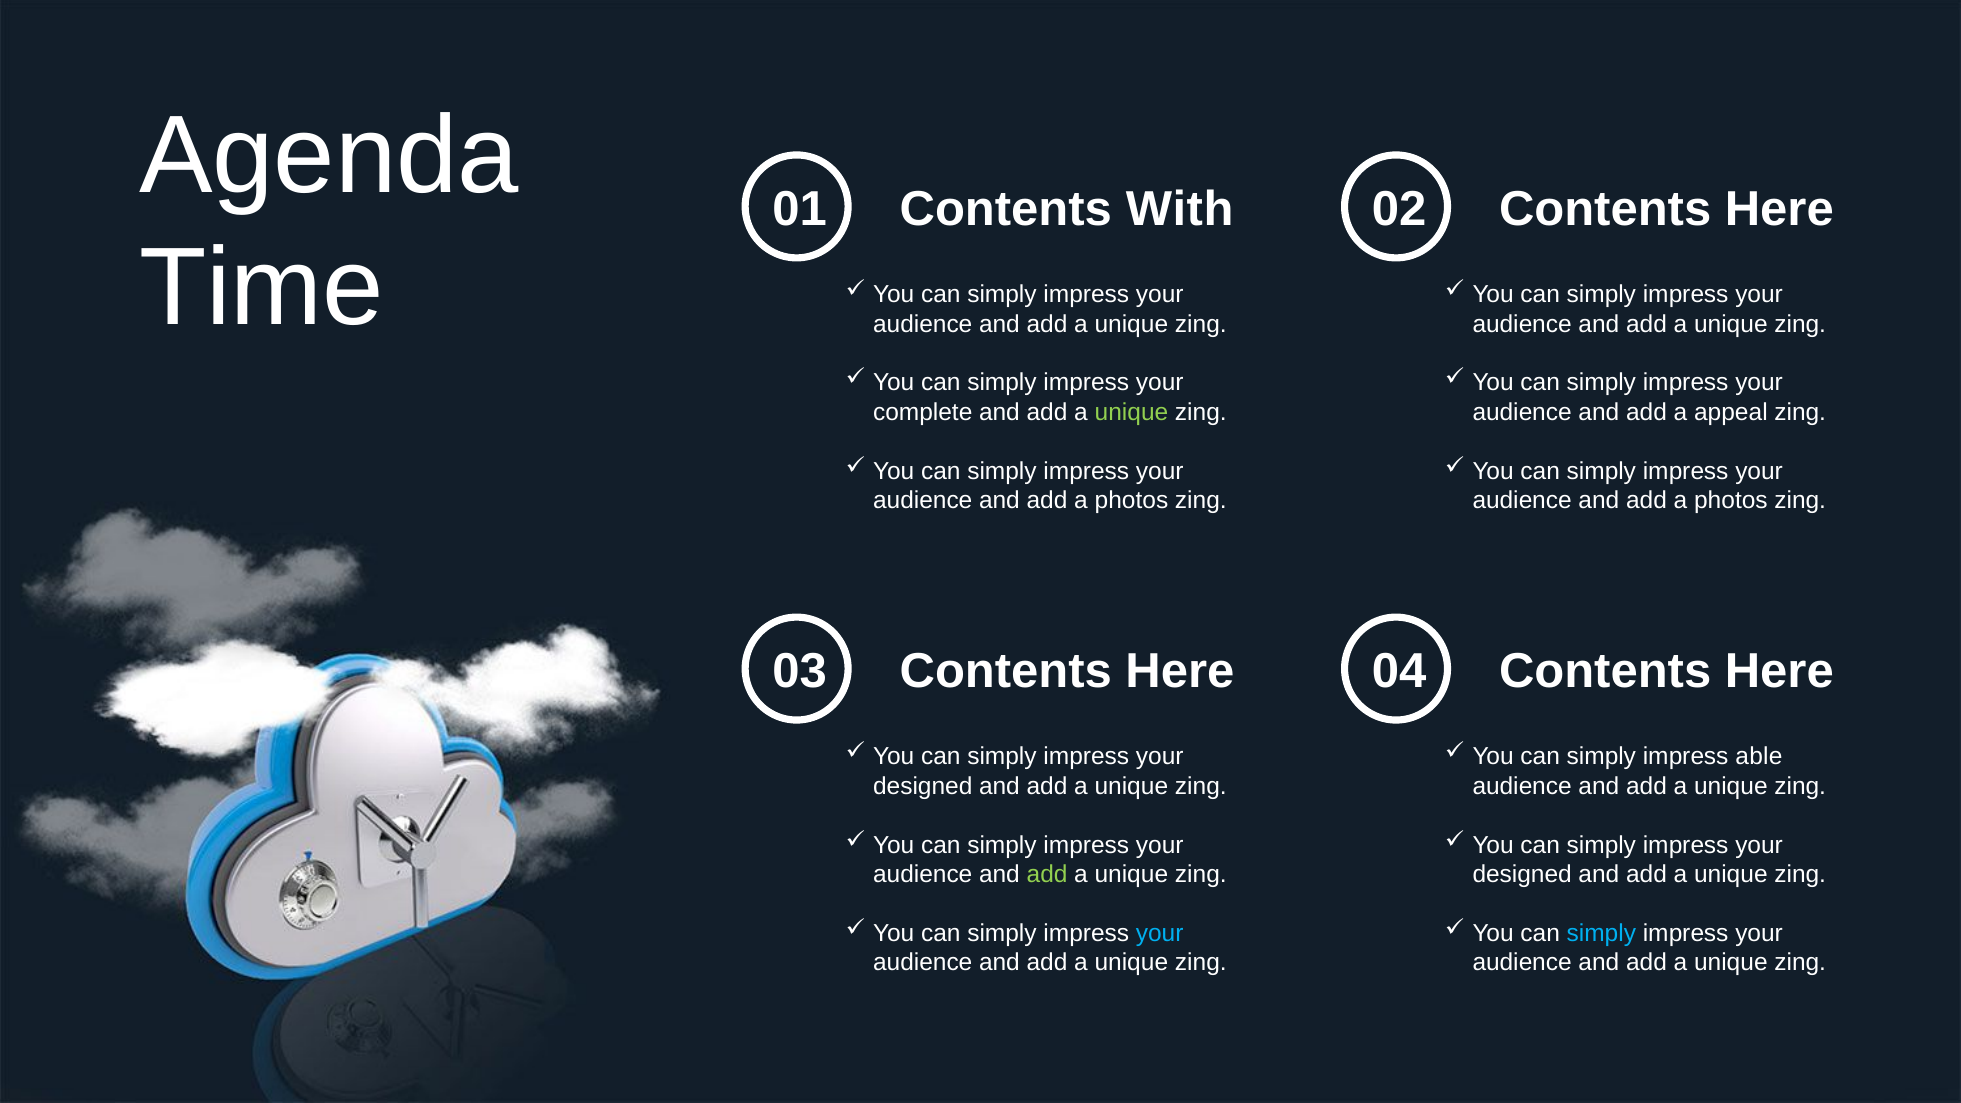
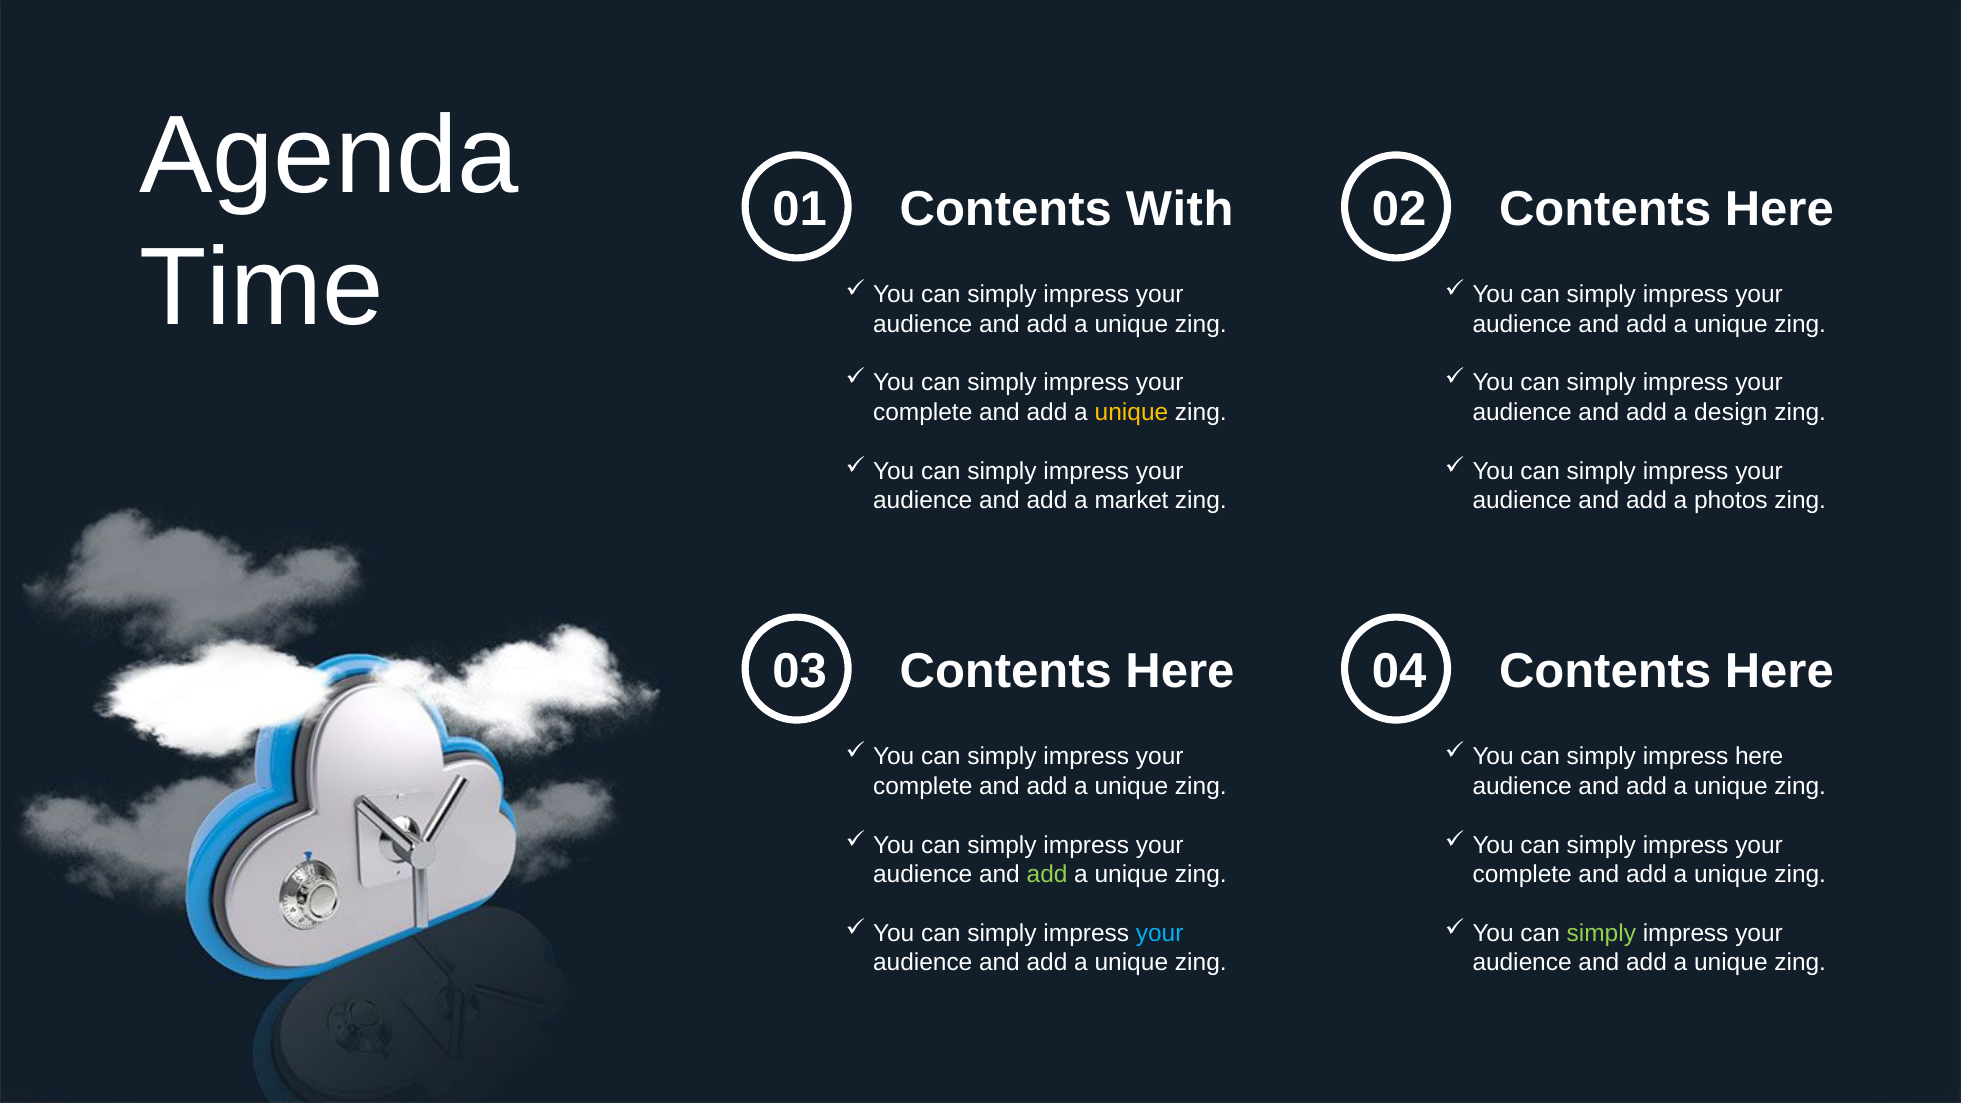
unique colour: light green -> yellow (1131, 412)
appeal: appeal -> design (1731, 412)
photos: photos -> market (1132, 500)
impress able: able -> here (1759, 757)
designed: designed -> complete (923, 786)
designed: designed -> complete (1522, 874)
simply colour: light blue -> light green (1601, 933)
